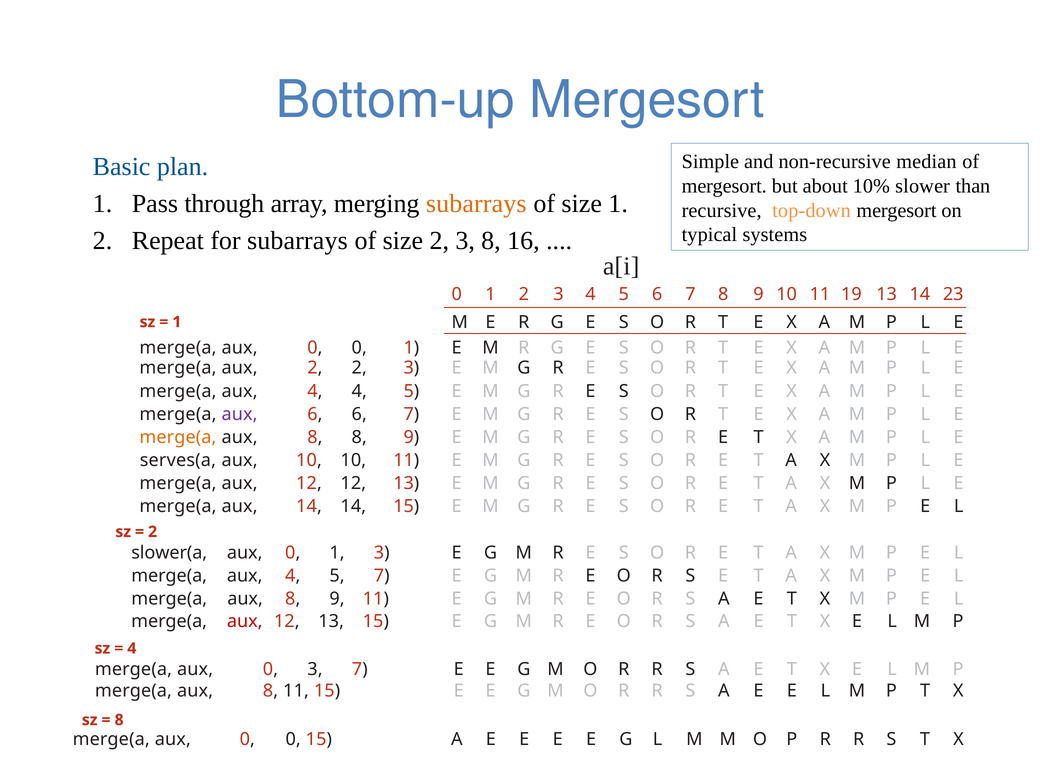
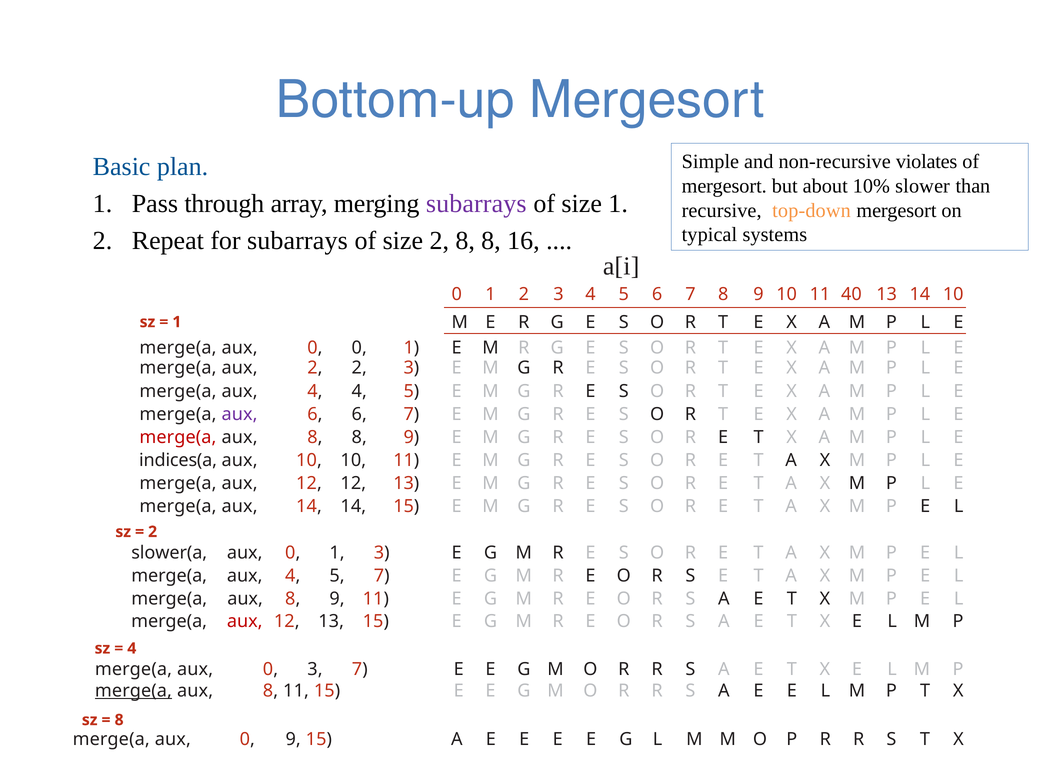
median: median -> violates (927, 162)
subarrays colour: orange -> purple (476, 204)
size 2 3: 3 -> 8 (465, 241)
19: 19 -> 40 (851, 294)
14 23: 23 -> 10 (953, 294)
merge(a colour: orange -> red (178, 438)
serves(a: serves(a -> indices(a (178, 461)
merge(a underline: none -> present (133, 691)
0: 0 -> 9 (293, 740)
